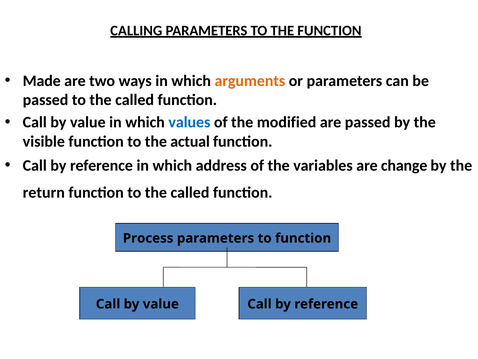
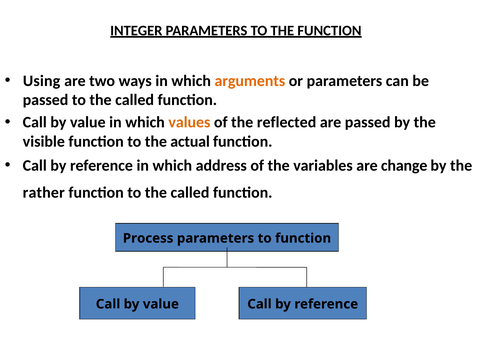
CALLING: CALLING -> INTEGER (136, 30)
Made: Made -> Using (42, 81)
values colour: blue -> orange (189, 122)
modified: modified -> reflected (287, 122)
return: return -> rather (44, 192)
